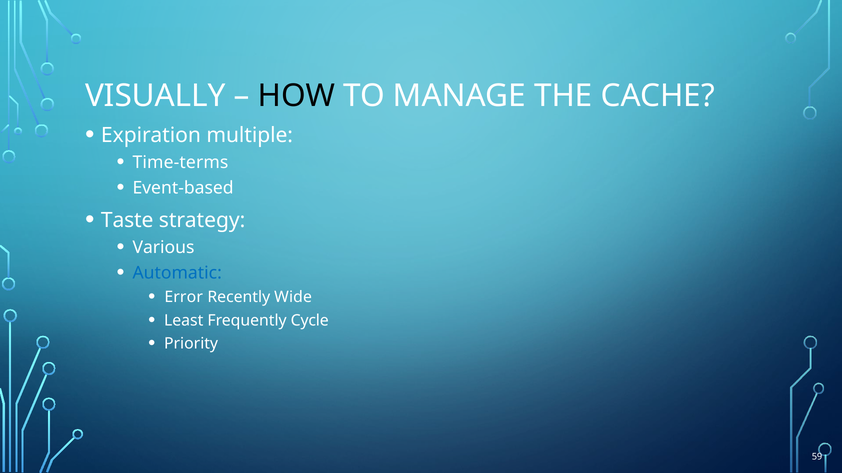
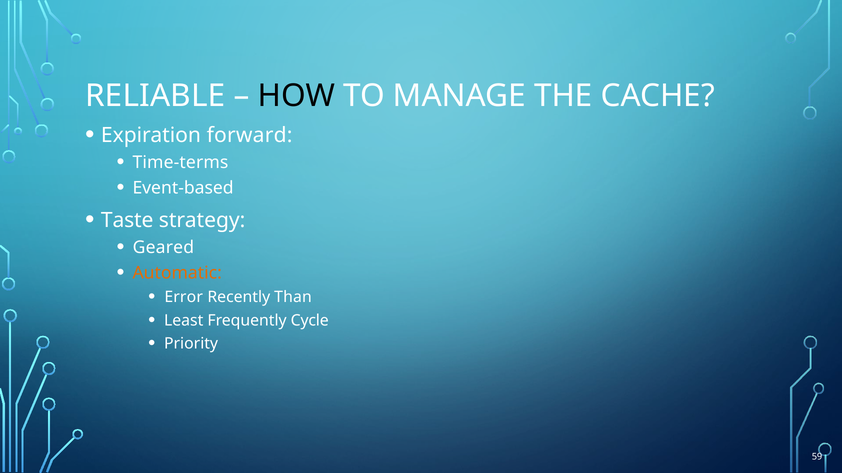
VISUALLY: VISUALLY -> RELIABLE (155, 96)
multiple: multiple -> forward (250, 136)
Various: Various -> Geared (163, 248)
Automatic colour: blue -> orange (177, 273)
Wide: Wide -> Than (293, 298)
